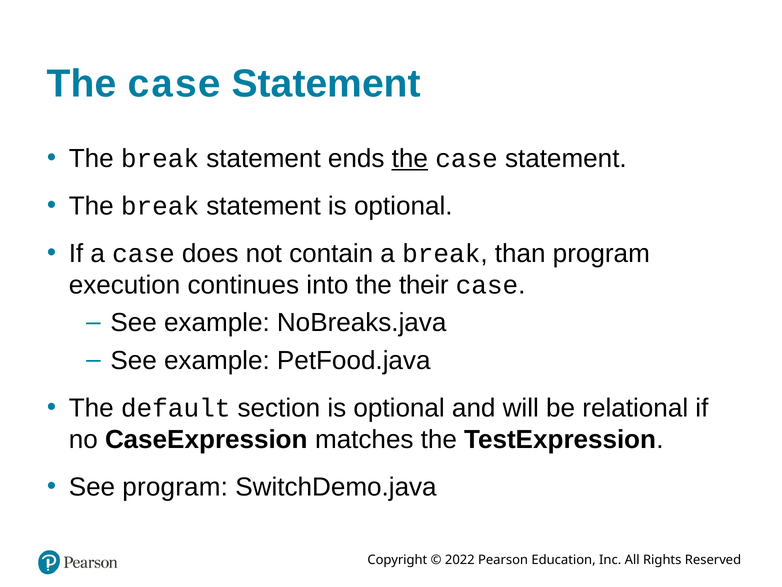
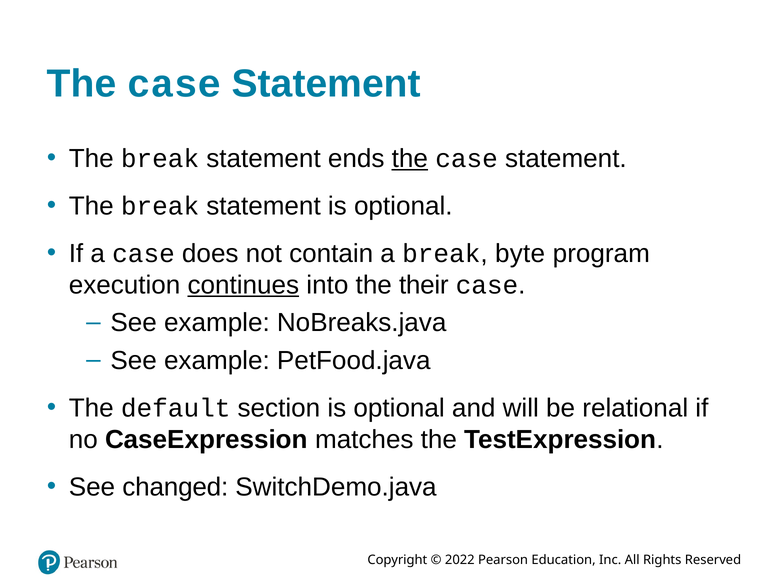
than: than -> byte (520, 254)
continues underline: none -> present (243, 285)
See program: program -> changed (175, 487)
